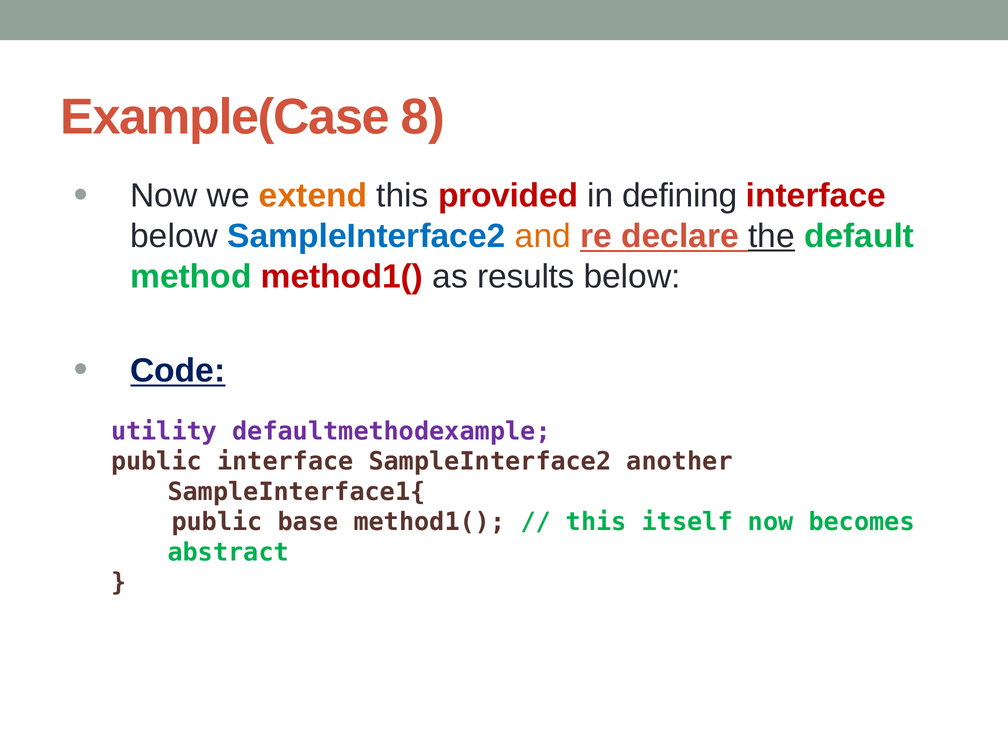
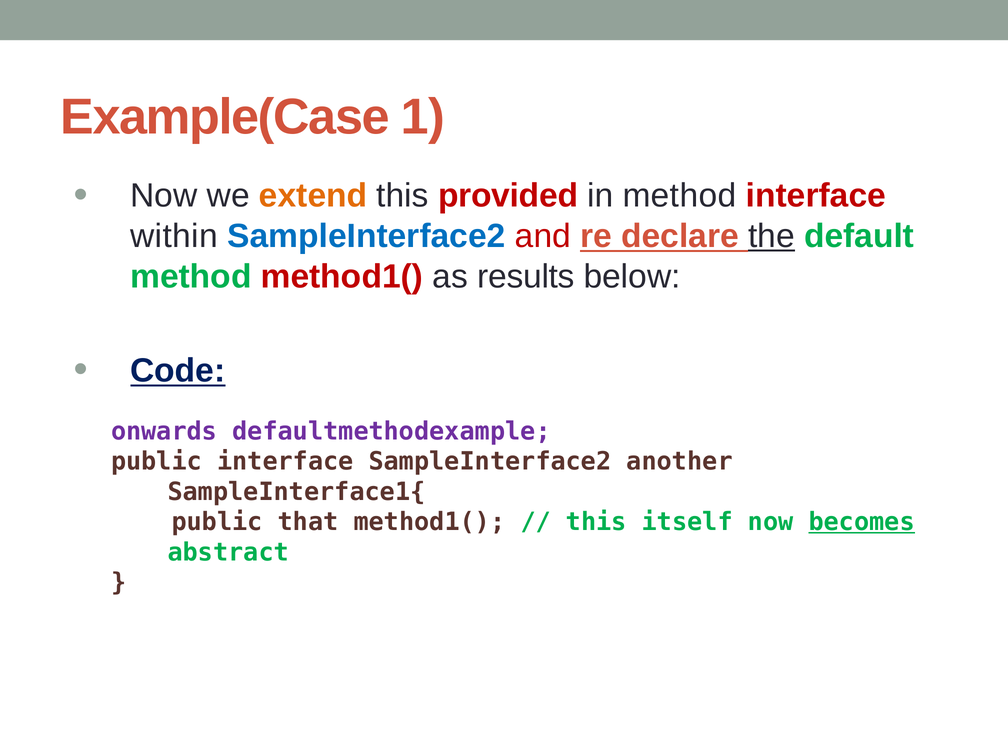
8: 8 -> 1 (423, 117)
in defining: defining -> method (679, 196)
below: below -> within (174, 236)
and colour: orange -> red (543, 236)
utility: utility -> onwards (164, 431)
base: base -> that (308, 522)
becomes underline: none -> present (862, 522)
